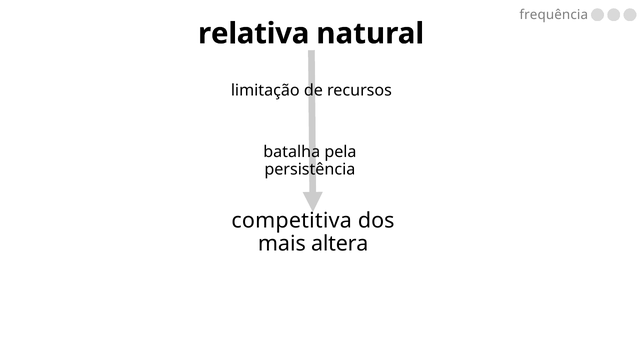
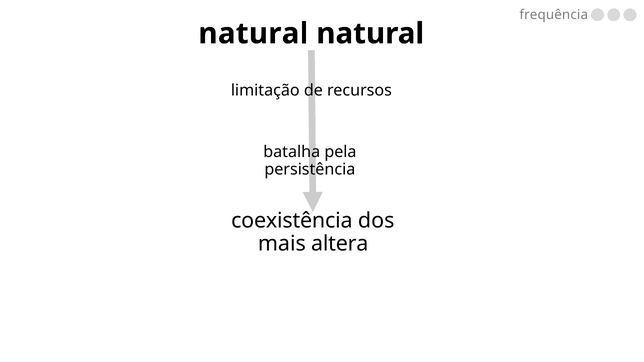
relativa: relativa -> natural (253, 34)
competitiva: competitiva -> coexistência (292, 221)
